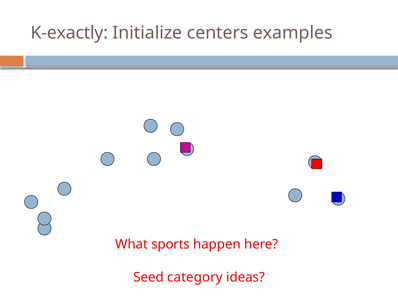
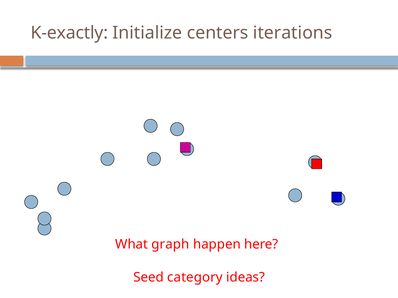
examples: examples -> iterations (293, 33)
sports: sports -> graph (170, 245)
